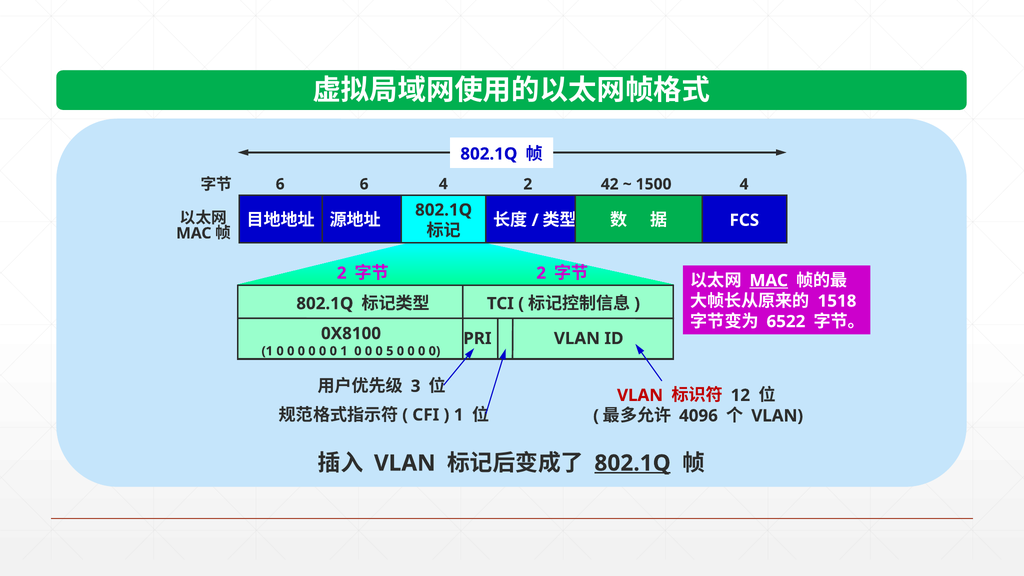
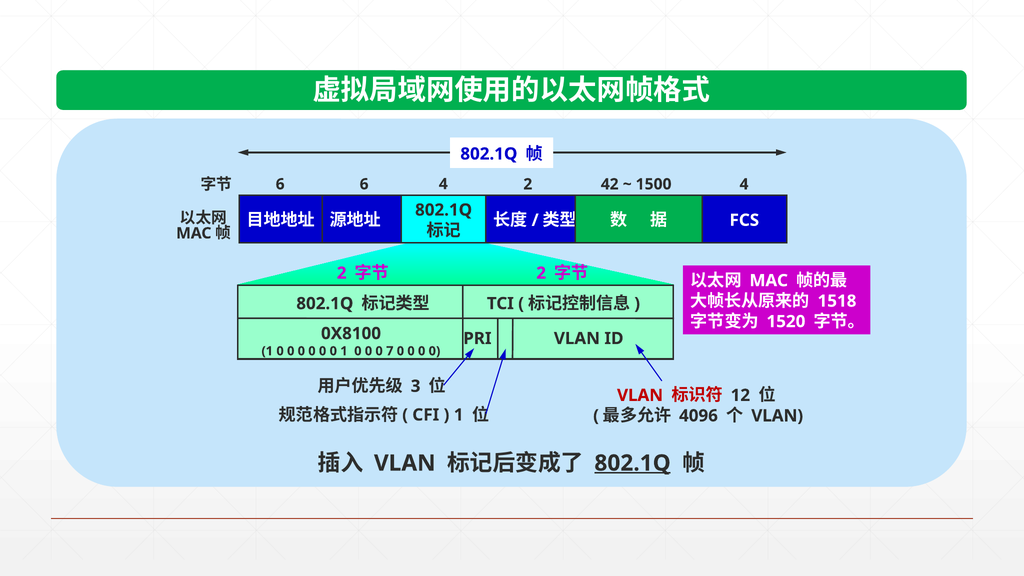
MAC underline: present -> none (769, 281)
6522: 6522 -> 1520 (786, 322)
5: 5 -> 7 (390, 351)
